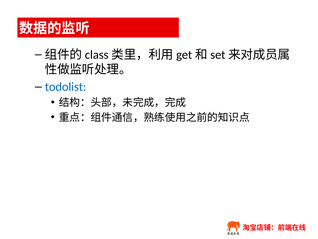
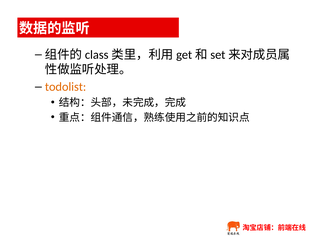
todolist colour: blue -> orange (66, 87)
